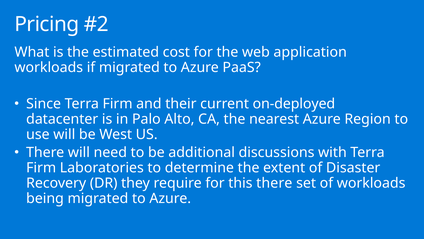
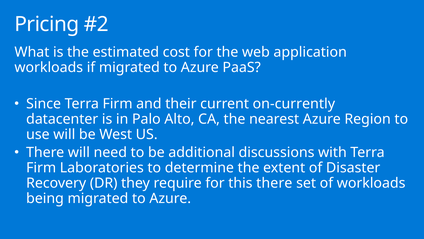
on-deployed: on-deployed -> on-currently (294, 104)
